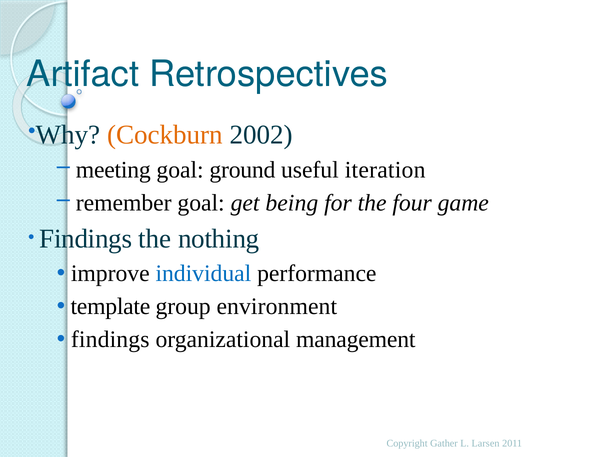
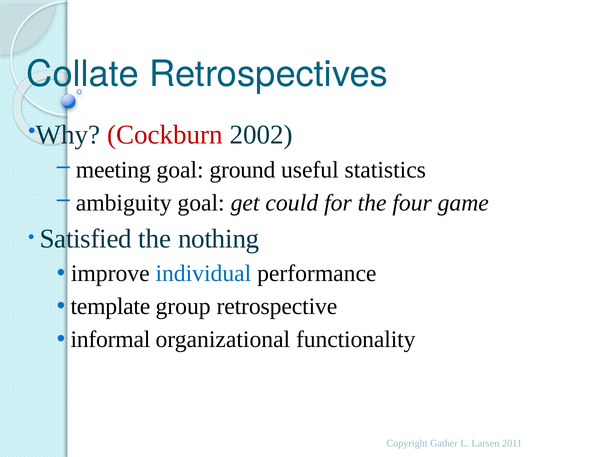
Artifact: Artifact -> Collate (83, 74)
Cockburn colour: orange -> red (165, 135)
iteration: iteration -> statistics (385, 170)
remember: remember -> ambiguity (124, 203)
being: being -> could (292, 203)
Findings: Findings -> Satisfied (86, 239)
environment: environment -> retrospective (277, 306)
findings: findings -> informal (110, 339)
management: management -> functionality (356, 339)
